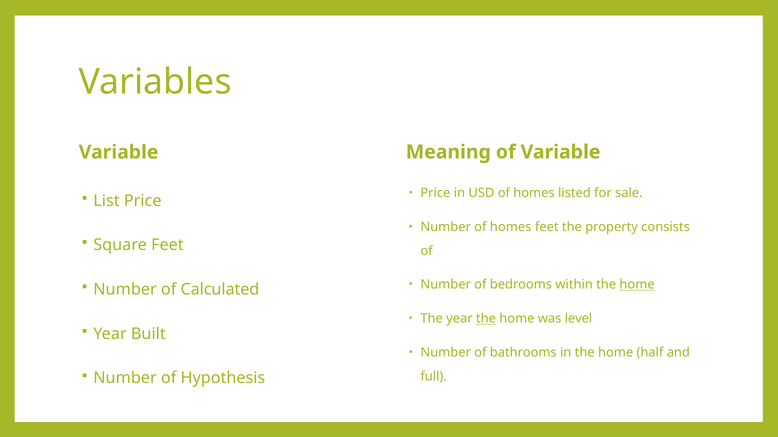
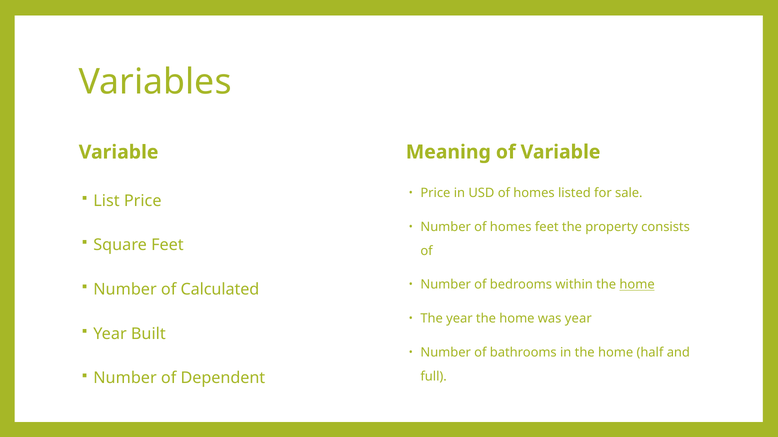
the underline: present -> none (486, 319)
was level: level -> year (578, 319)
Hypothesis: Hypothesis -> Dependent (223, 379)
